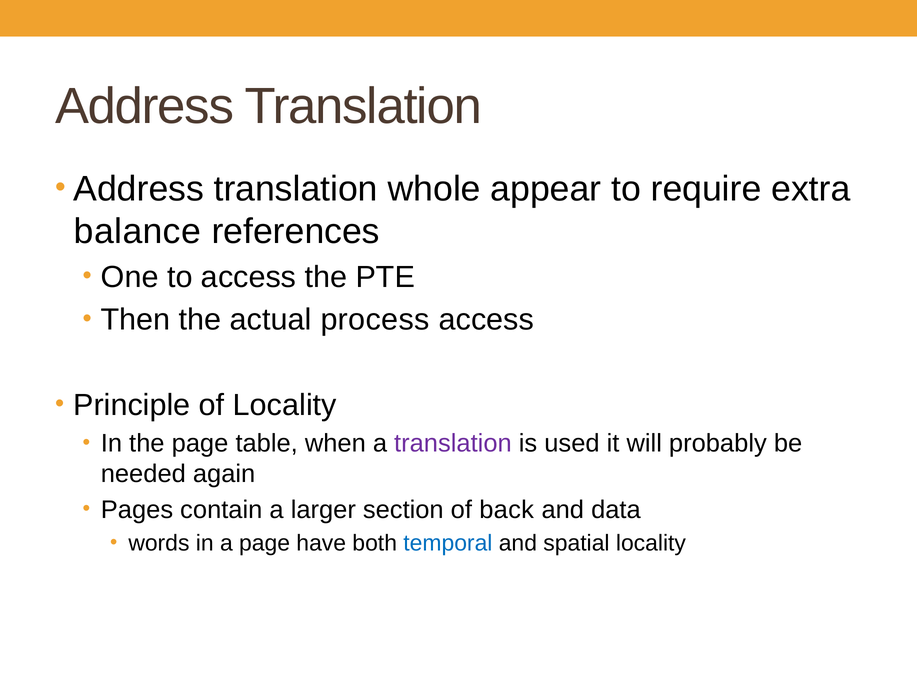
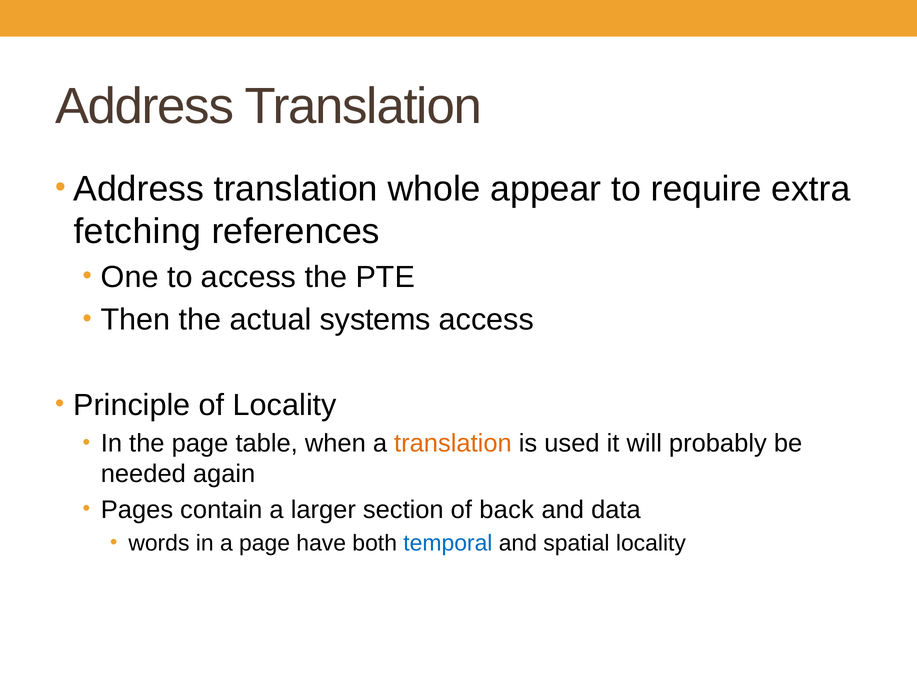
balance: balance -> fetching (137, 232)
process: process -> systems (375, 320)
translation colour: purple -> orange (453, 444)
